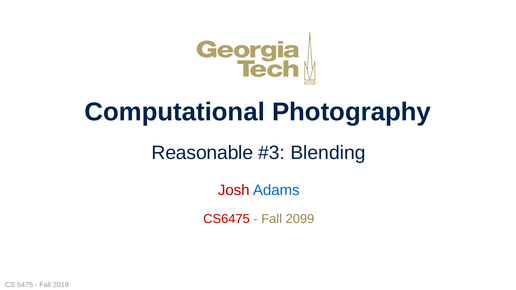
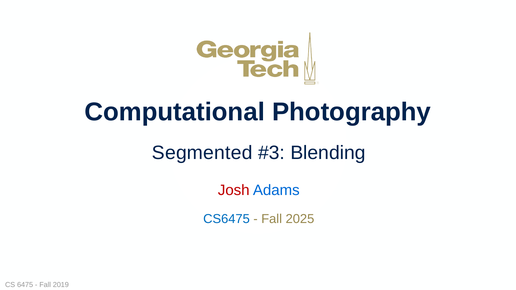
Reasonable: Reasonable -> Segmented (202, 153)
CS6475 colour: red -> blue (227, 219)
2099: 2099 -> 2025 (300, 219)
